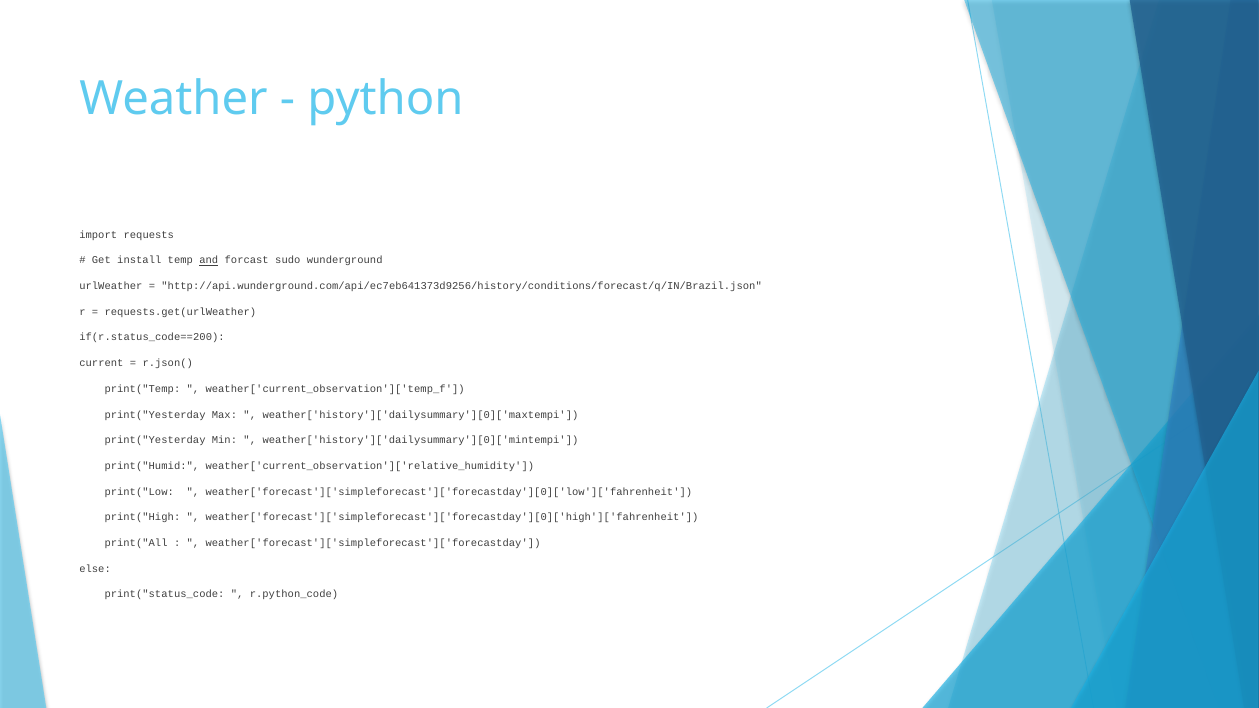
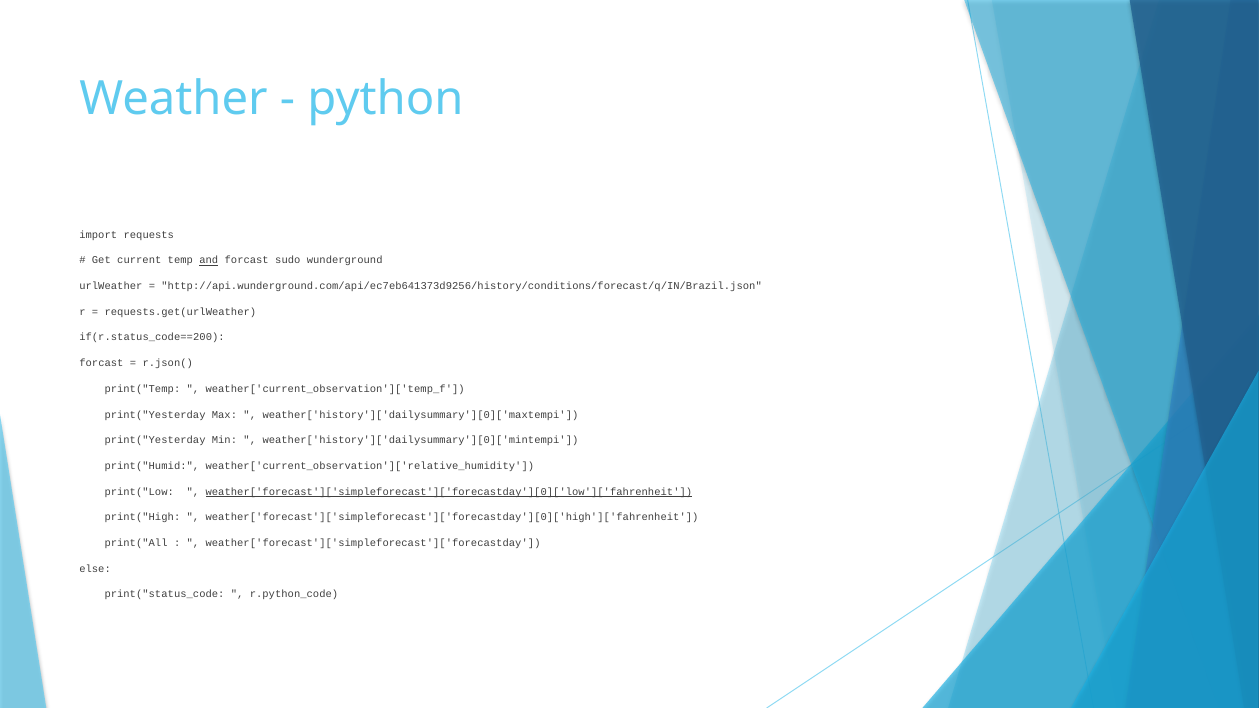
install: install -> current (139, 261)
current: current -> forcast (101, 363)
weather['forecast']['simpleforecast']['forecastday'][0]['low']['fahrenheit underline: none -> present (449, 492)
